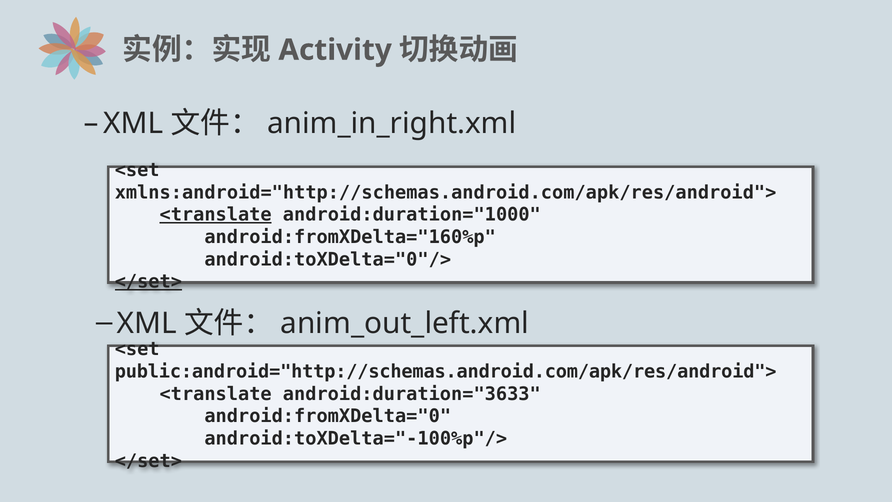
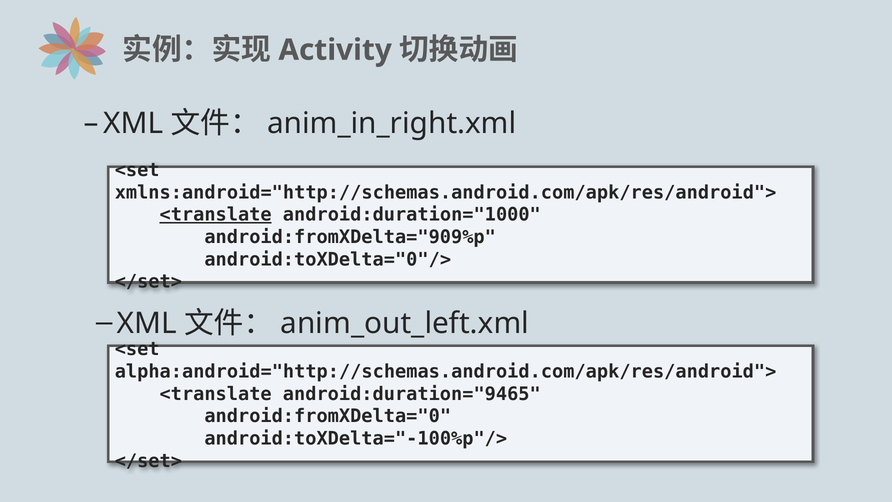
android:fromXDelta="160%p: android:fromXDelta="160%p -> android:fromXDelta="909%p (350, 237)
</set> underline: present -> none (148, 282)
public:android="http://schemas.android.com/apk/res/android">: public:android="http://schemas.android.com/apk/res/android"> -> alpha:android="http://schemas.android.com/apk/res/android"> (446, 371)
android:duration="3633: android:duration="3633 -> android:duration="9465 (412, 394)
